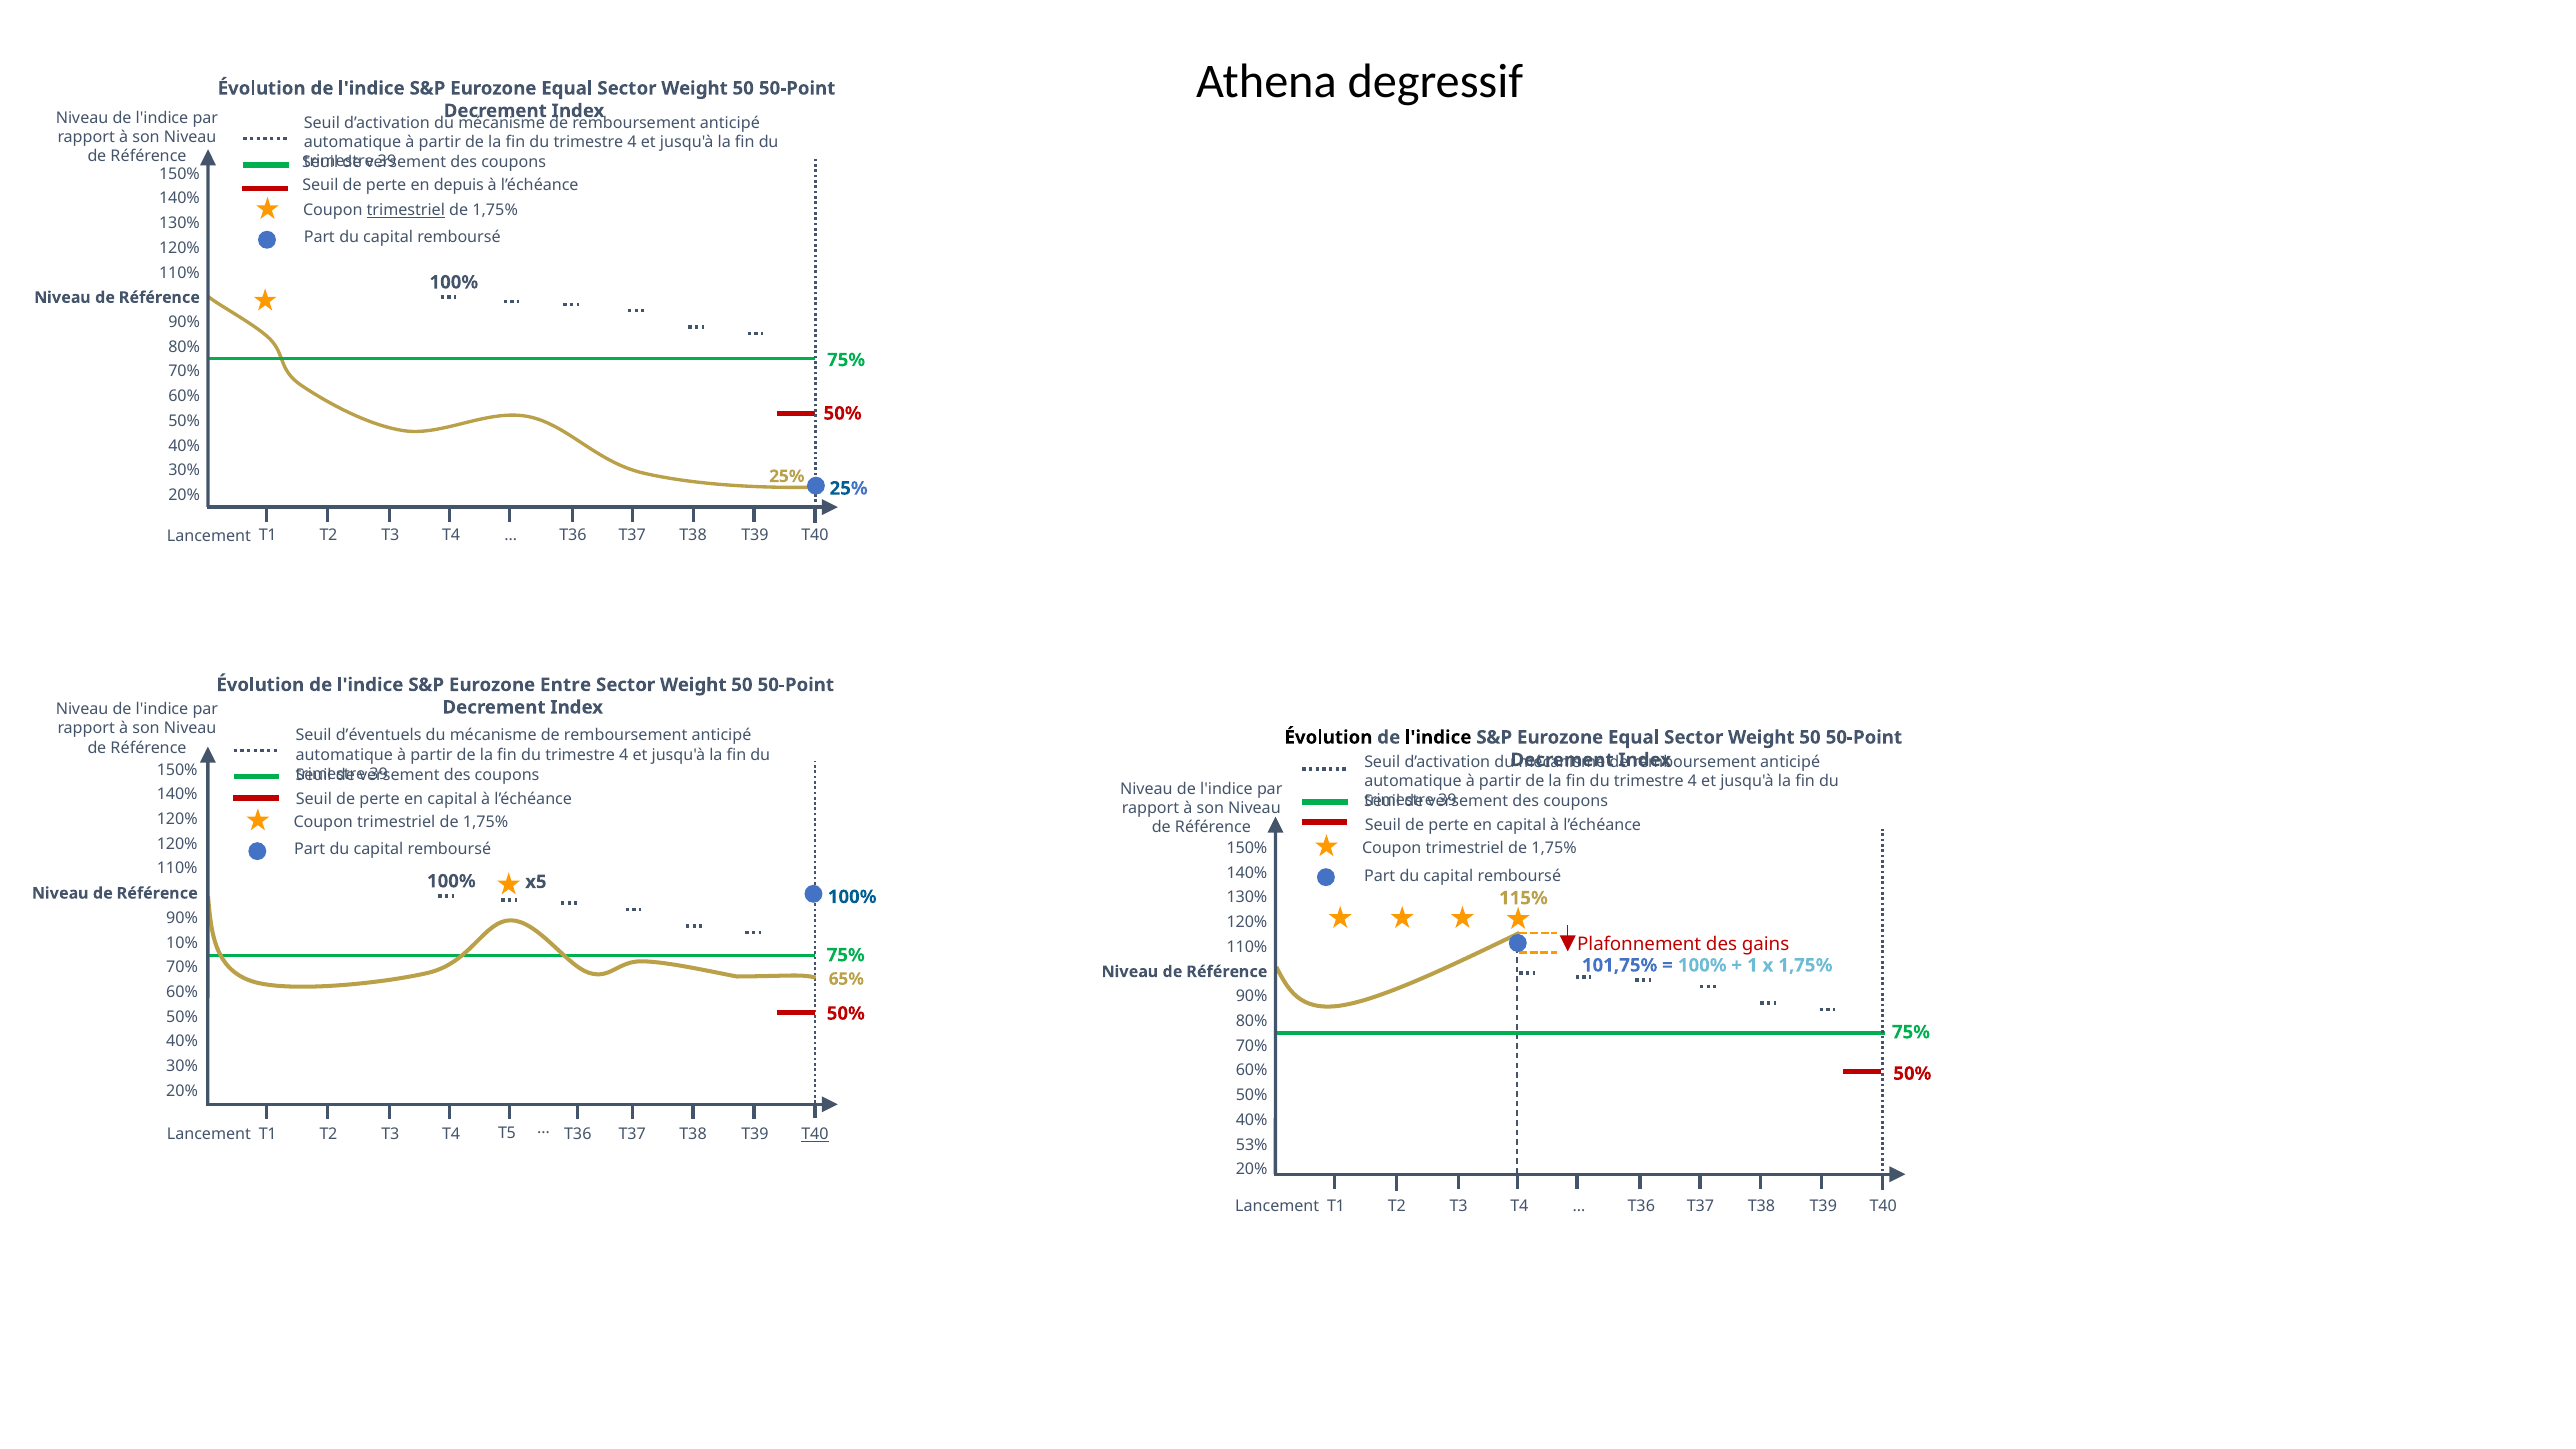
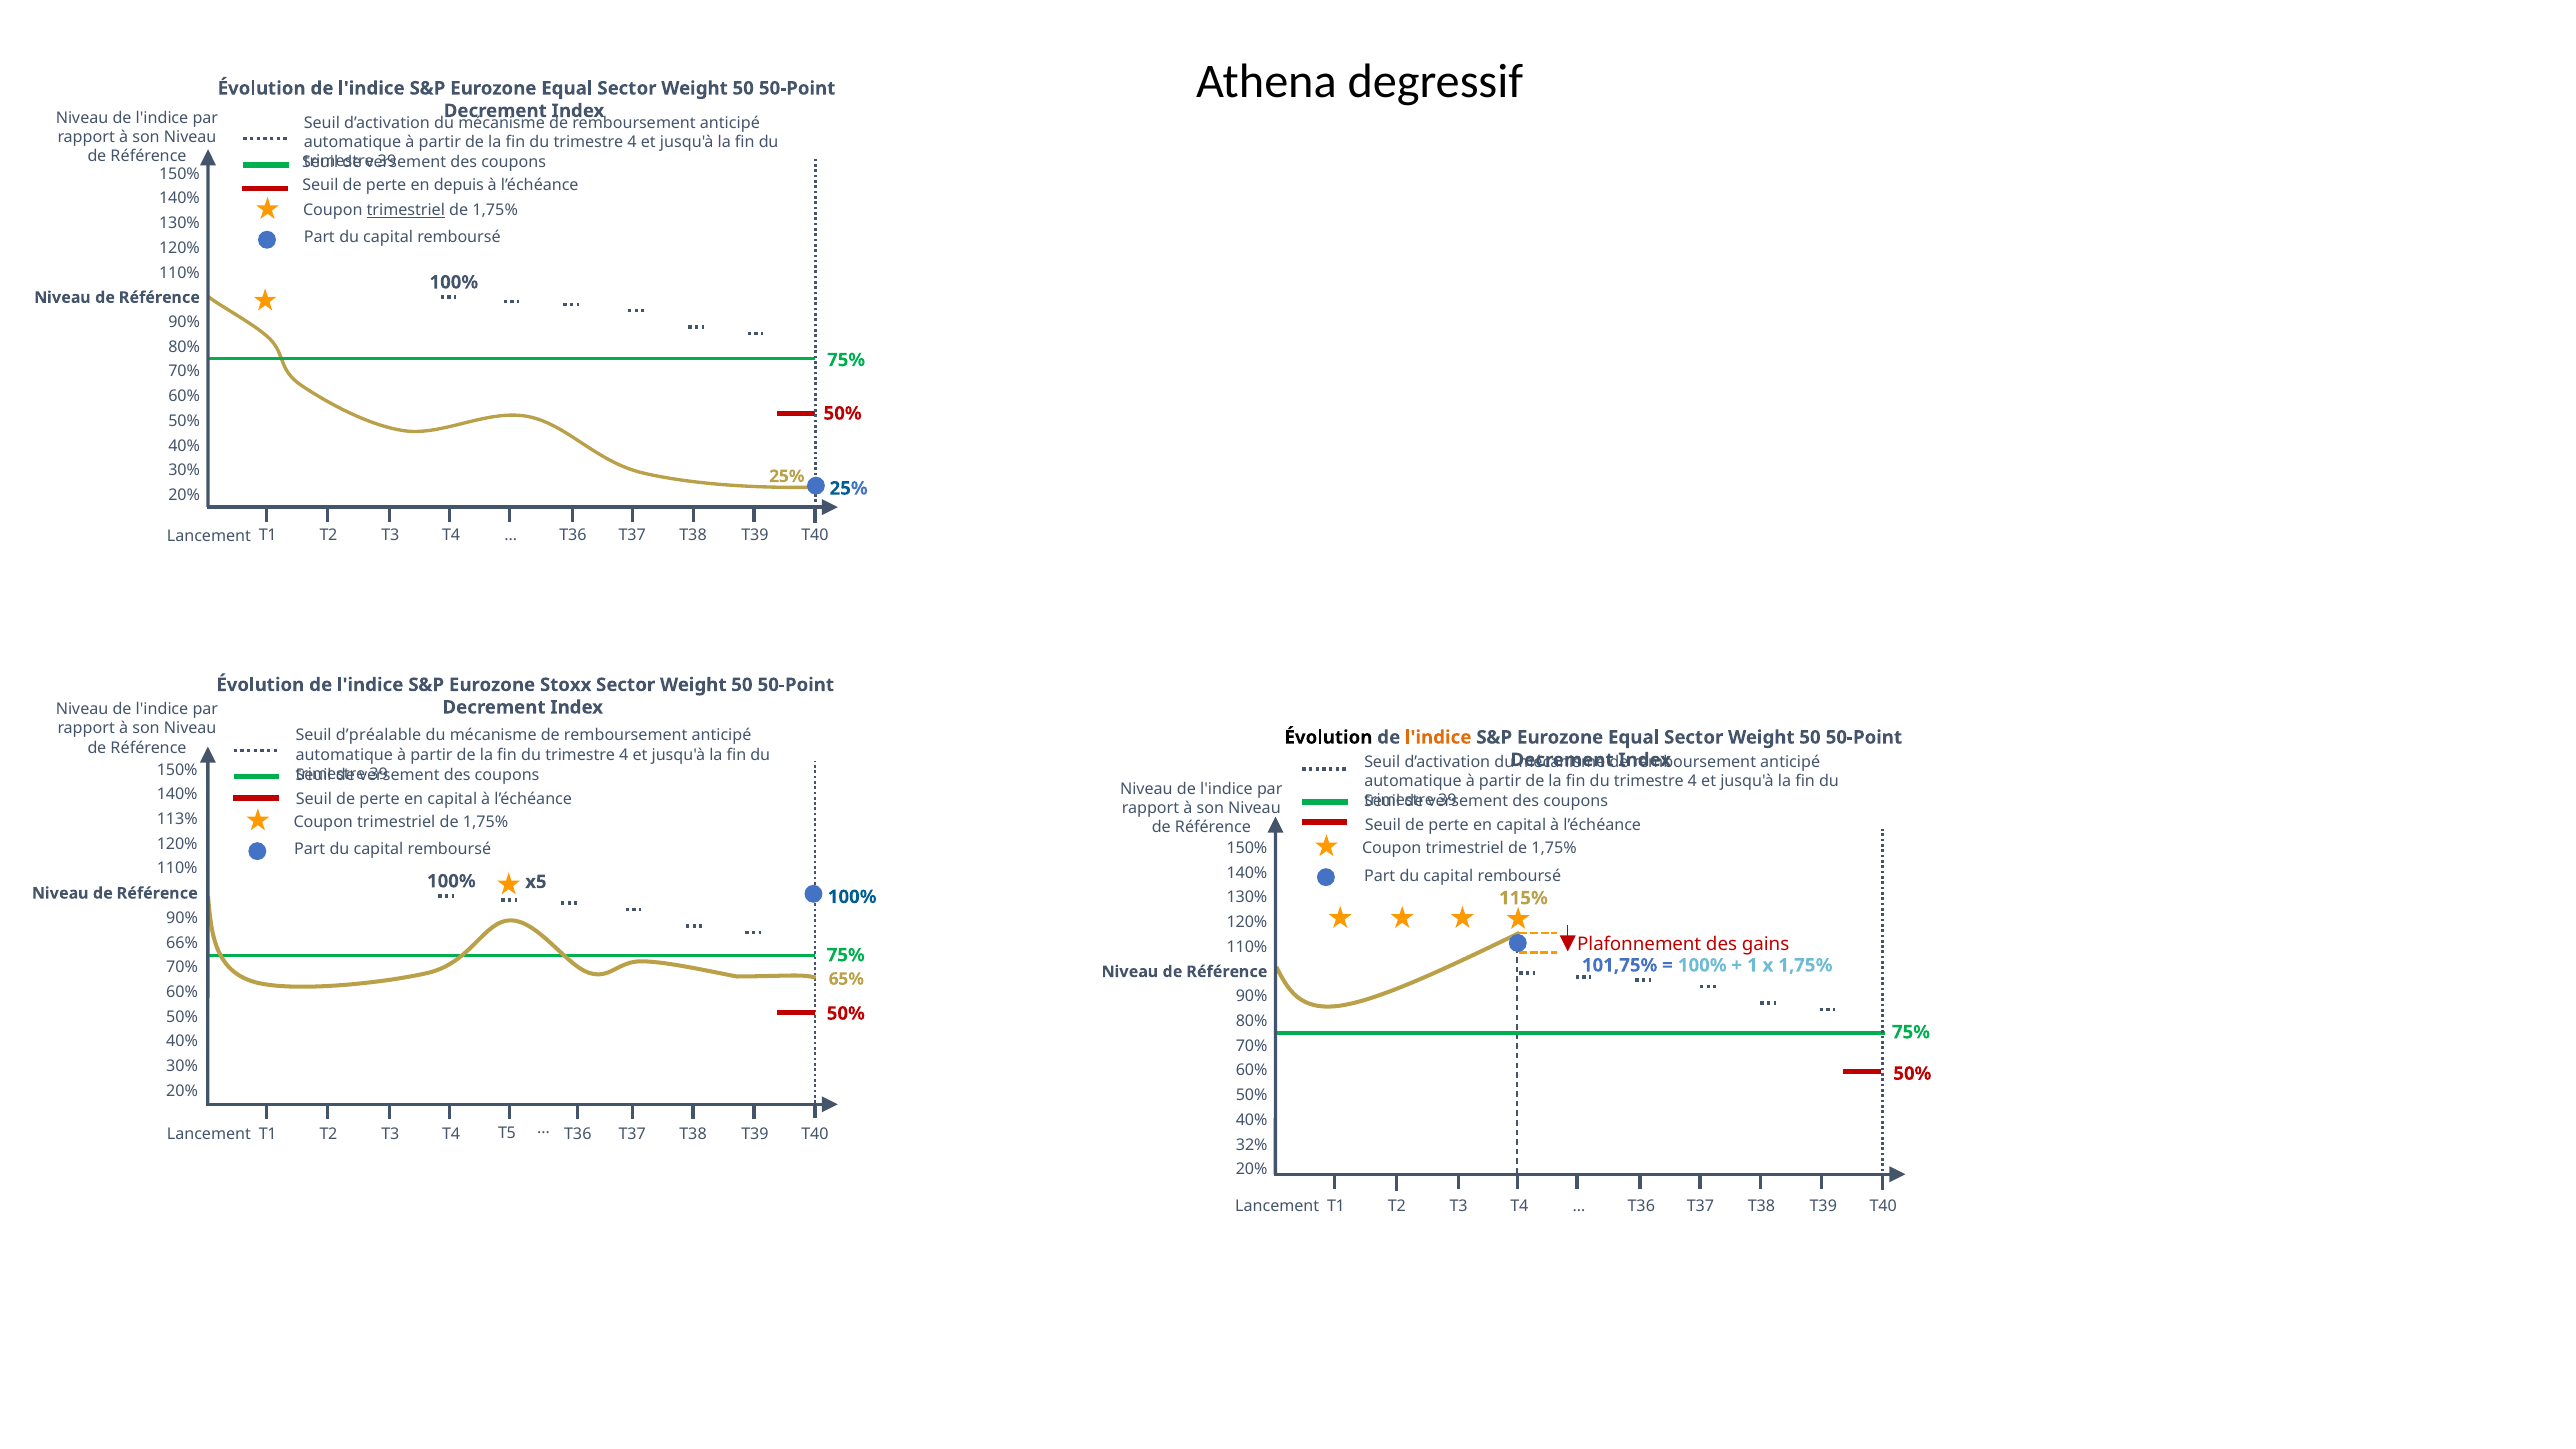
Entre: Entre -> Stoxx (566, 685)
d’éventuels: d’éventuels -> d’préalable (379, 736)
l'indice colour: black -> orange (1438, 737)
120%: 120% -> 113% (177, 819)
10%: 10% -> 66% (182, 943)
T40 underline: present -> none (815, 1134)
53%: 53% -> 32% (1252, 1145)
